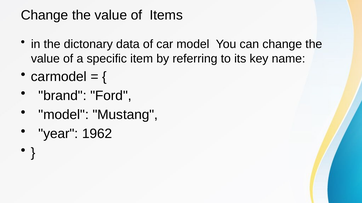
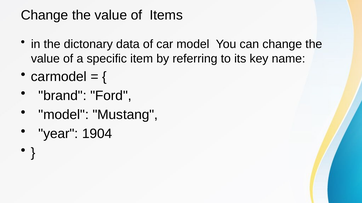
1962: 1962 -> 1904 (97, 134)
